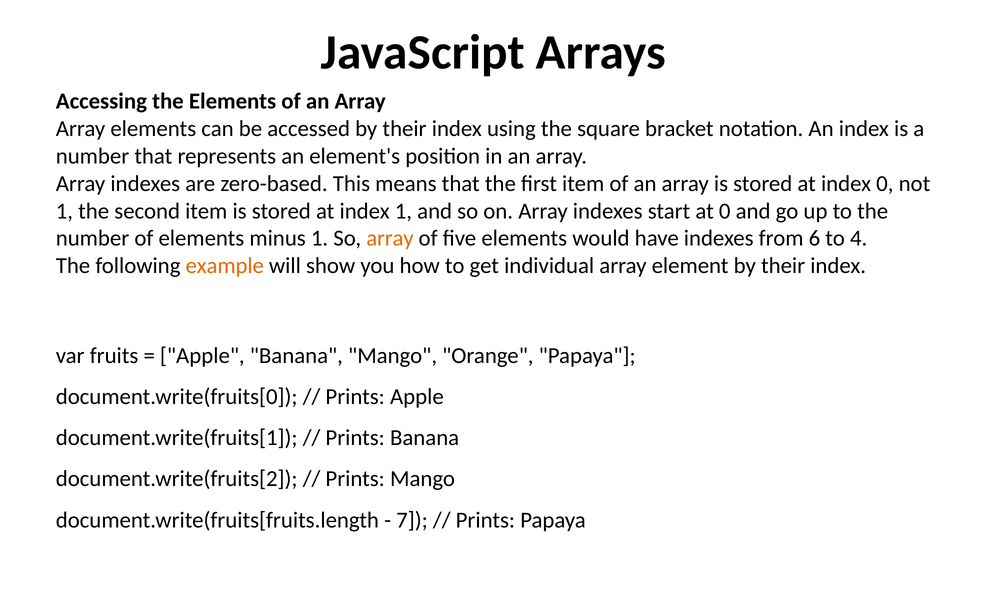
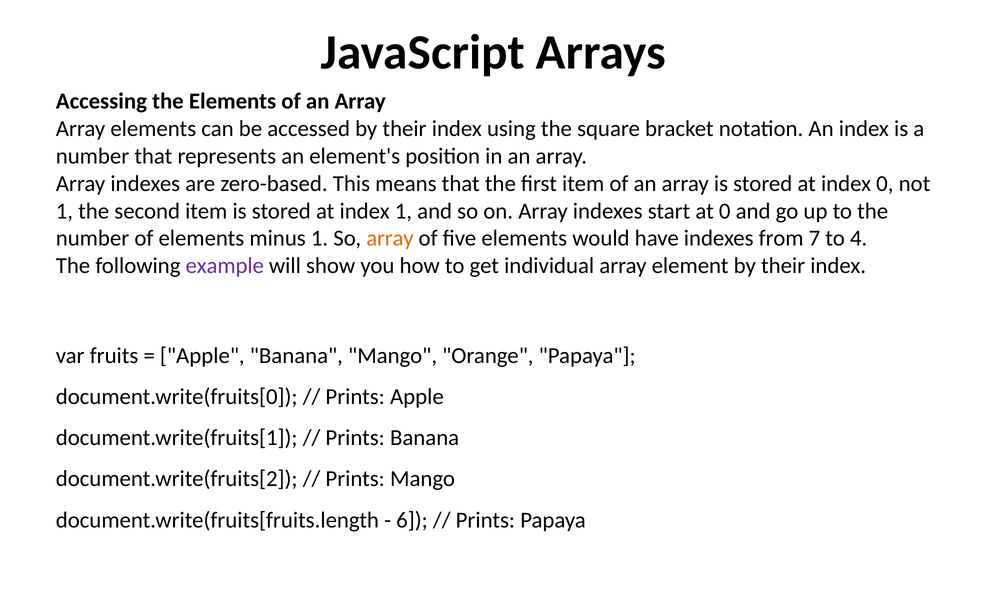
6: 6 -> 7 (814, 238)
example colour: orange -> purple (225, 266)
7: 7 -> 6 (412, 520)
